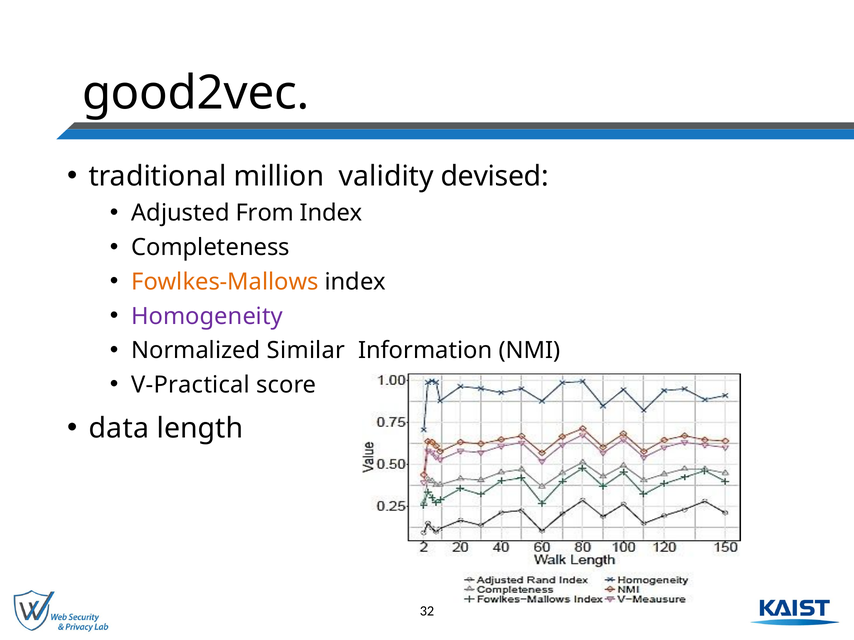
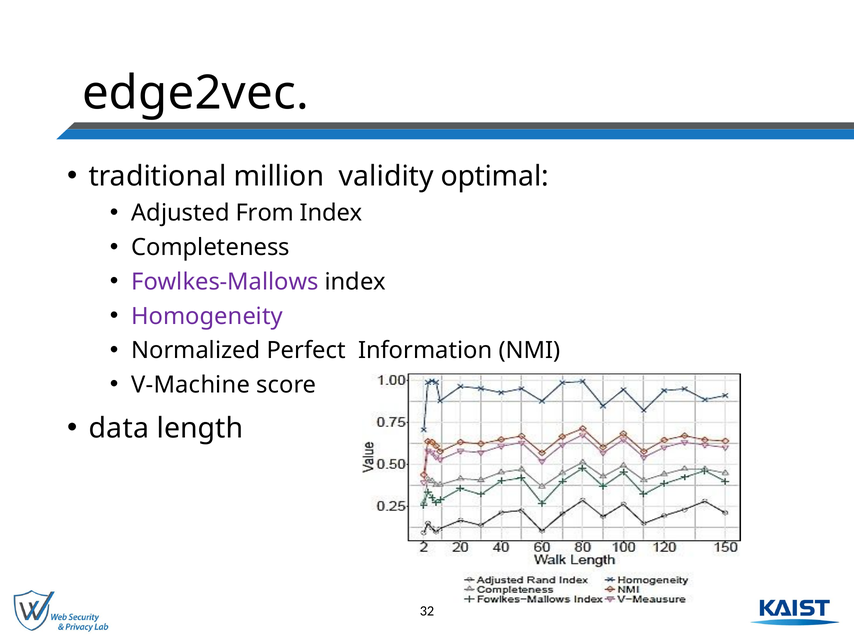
good2vec: good2vec -> edge2vec (195, 93)
devised: devised -> optimal (495, 176)
Fowlkes-Mallows colour: orange -> purple (225, 282)
Similar: Similar -> Perfect (306, 351)
V-Practical: V-Practical -> V-Machine (191, 385)
